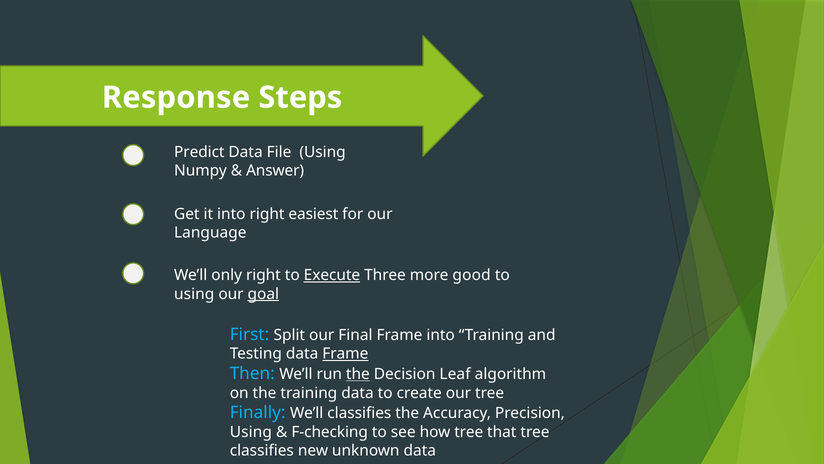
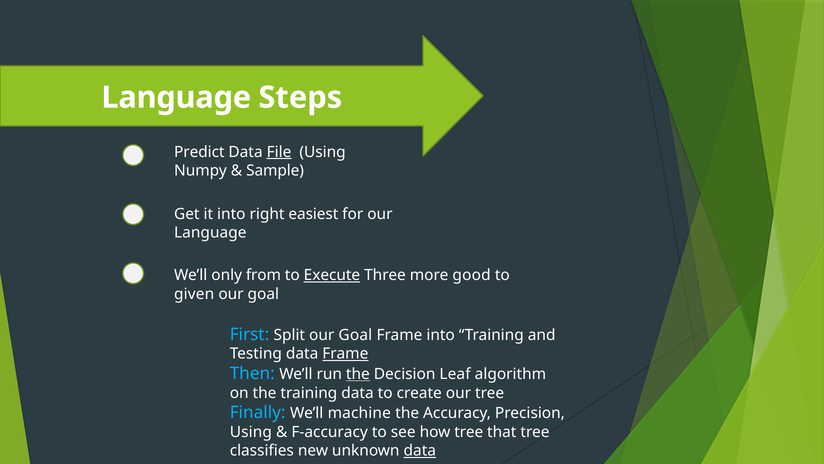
Response: Response -> Language (176, 97)
File underline: none -> present (279, 152)
Answer: Answer -> Sample (275, 170)
only right: right -> from (263, 275)
using: using -> given (194, 294)
goal underline: present -> none (263, 294)
Split our Final: Final -> Goal (355, 335)
We’ll classifies: classifies -> machine (359, 413)
F-checking: F-checking -> F-accuracy (330, 432)
data underline: none -> present (420, 450)
